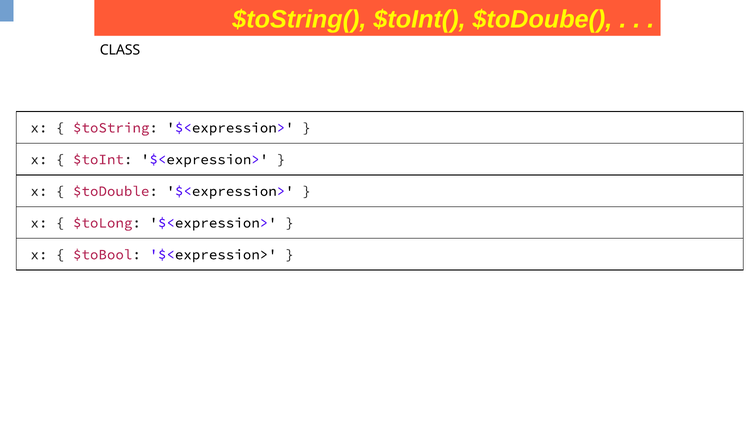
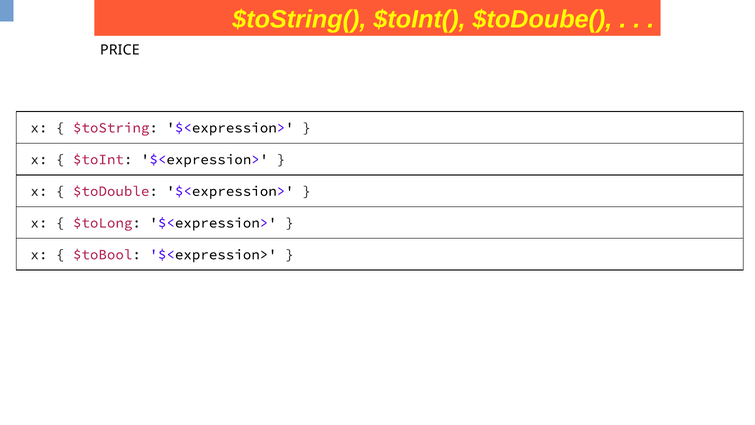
CLASS: CLASS -> PRICE (120, 50)
